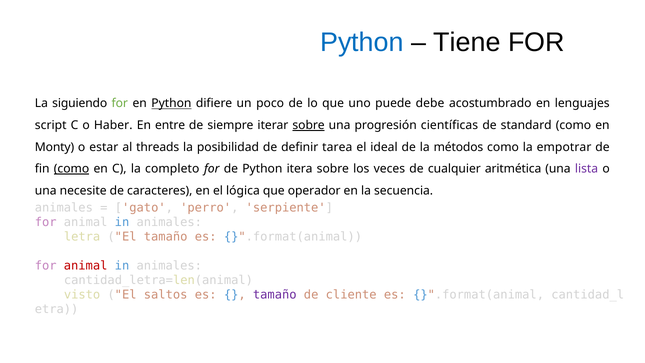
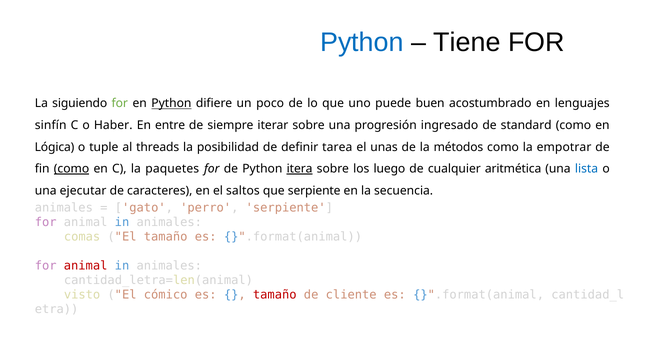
debe: debe -> buen (430, 103)
script: script -> sinfín (51, 125)
sobre underline: present -> none (309, 125)
científicas: científicas -> ingresado (450, 125)
Monty: Monty -> Lógica (55, 147)
estar: estar -> tuple (104, 147)
ideal: ideal -> unas (384, 147)
completo: completo -> paquetes (172, 169)
itera underline: none -> present (300, 169)
veces: veces -> luego (389, 169)
lista colour: purple -> blue (587, 169)
necesite: necesite -> ejecutar (83, 191)
lógica: lógica -> saltos (243, 191)
que operador: operador -> serpiente (314, 191)
letra: letra -> comas (82, 237)
saltos: saltos -> cómico (166, 295)
tamaño colour: purple -> red (275, 295)
